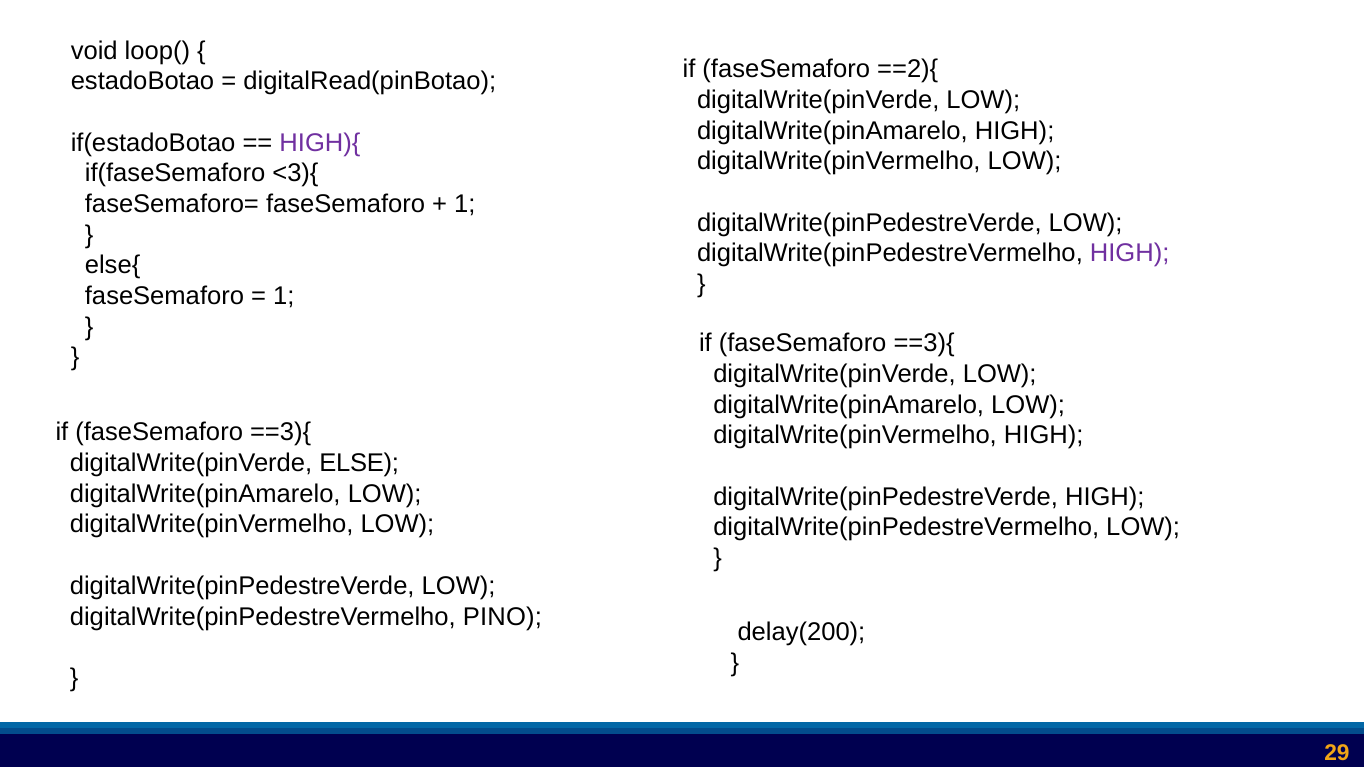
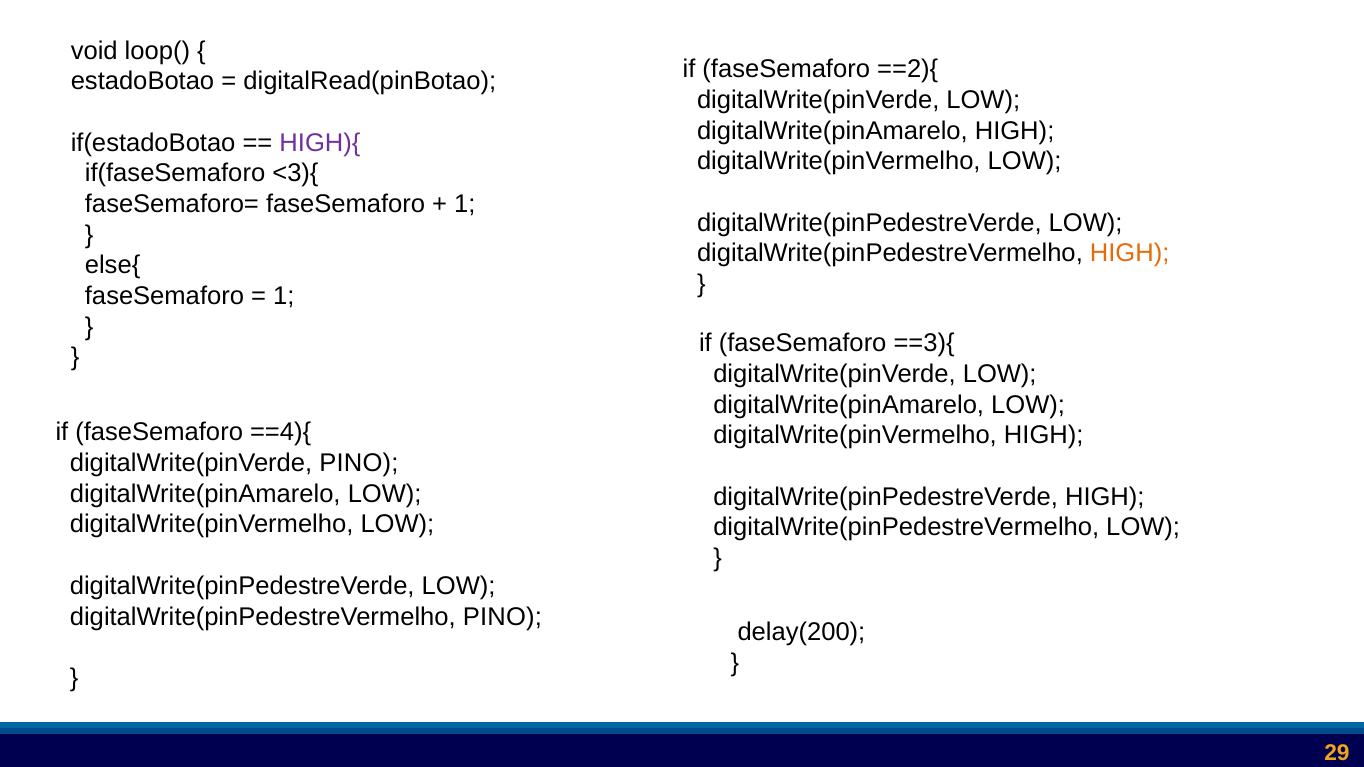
HIGH colour: purple -> orange (1130, 254)
==3){: ==3){ -> ==4){ (281, 433)
digitalWrite(pinVerde ELSE: ELSE -> PINO (359, 463)
